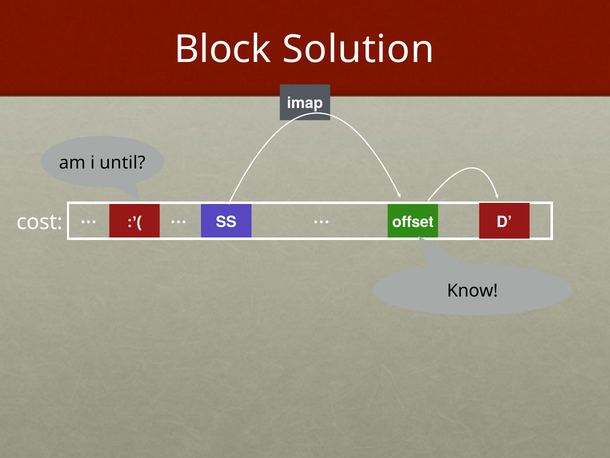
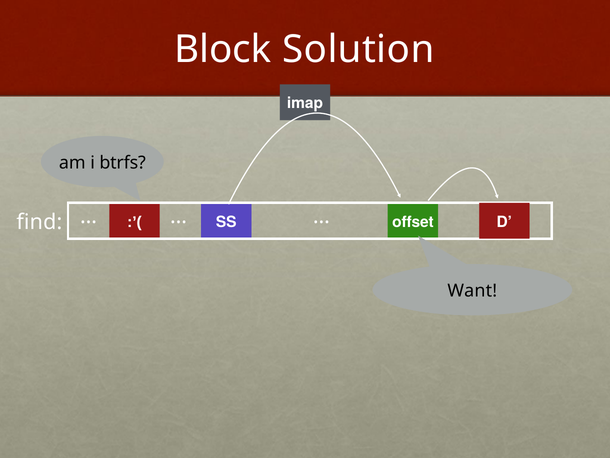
until: until -> btrfs (123, 163)
cost: cost -> find (39, 222)
Know: Know -> Want (472, 291)
